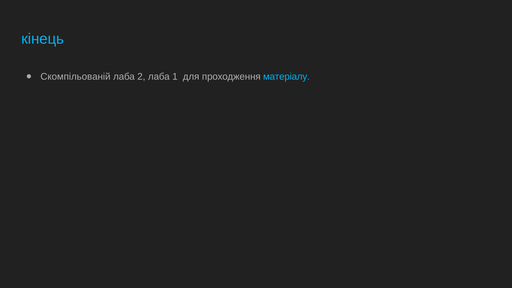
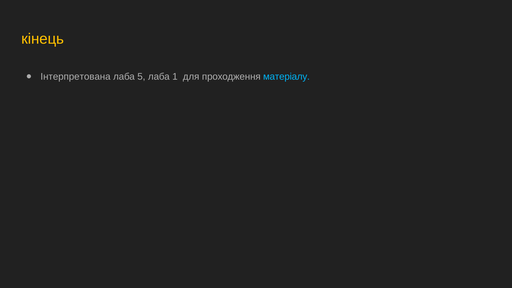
кінець colour: light blue -> yellow (43, 39)
Скомпільованій: Скомпільованій -> Інтерпретована (76, 77)
2: 2 -> 5 (141, 77)
